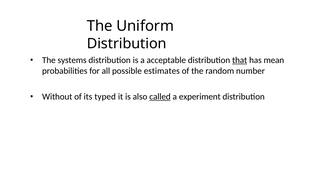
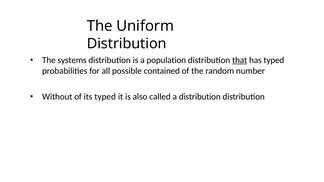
acceptable: acceptable -> population (166, 60)
has mean: mean -> typed (274, 60)
estimates: estimates -> contained (162, 71)
called underline: present -> none (160, 97)
a experiment: experiment -> distribution (200, 97)
